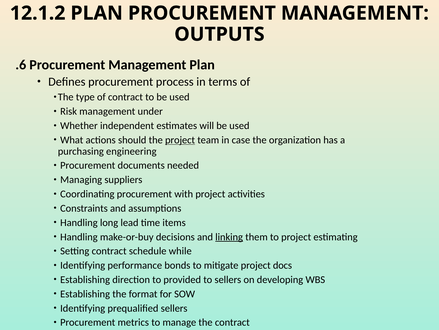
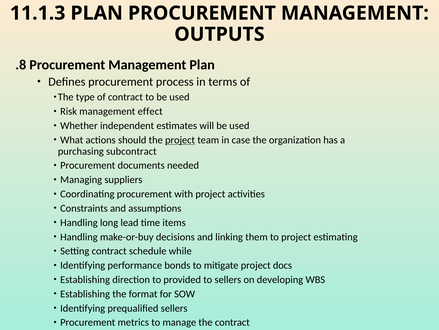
12.1.2: 12.1.2 -> 11.1.3 (38, 13)
.6: .6 -> .8 (21, 65)
under: under -> effect (150, 111)
engineering: engineering -> subcontract (131, 151)
linking underline: present -> none (229, 236)
